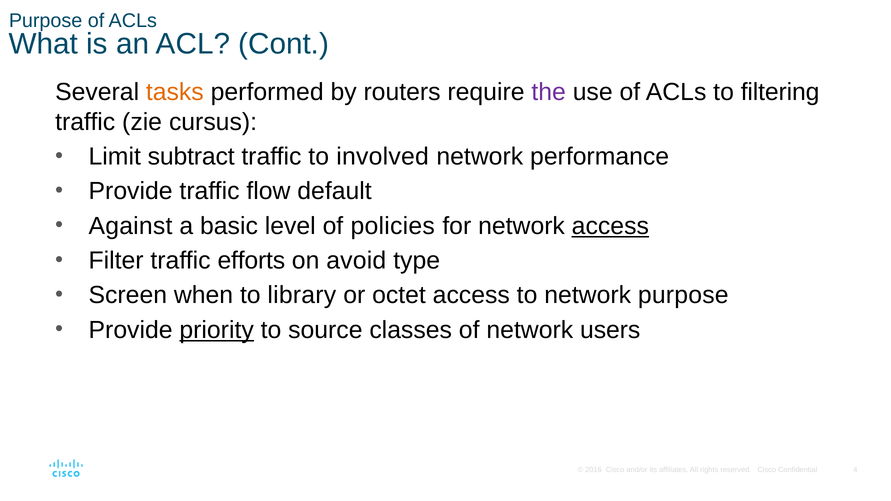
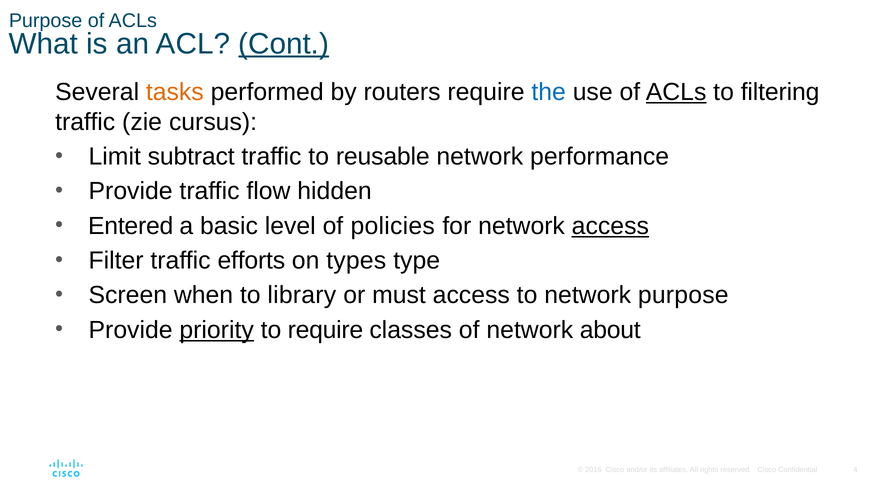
Cont underline: none -> present (284, 44)
the colour: purple -> blue (549, 92)
ACLs underline: none -> present (676, 92)
involved: involved -> reusable (383, 157)
default: default -> hidden (335, 191)
Against: Against -> Entered (131, 226)
avoid: avoid -> types (356, 261)
octet: octet -> must (399, 295)
to source: source -> require (325, 330)
users: users -> about (610, 330)
